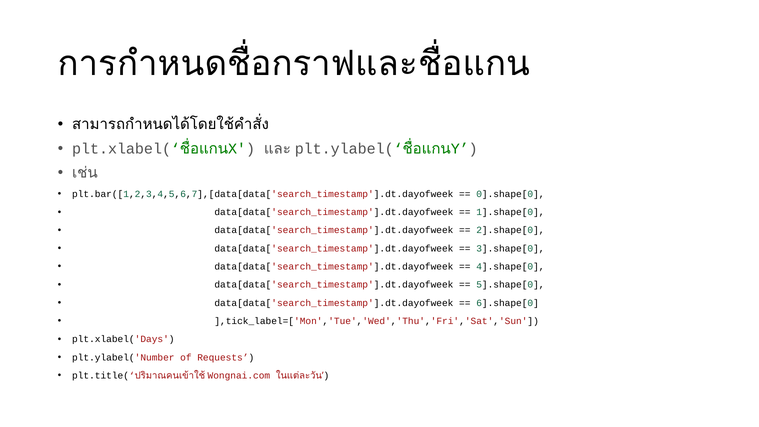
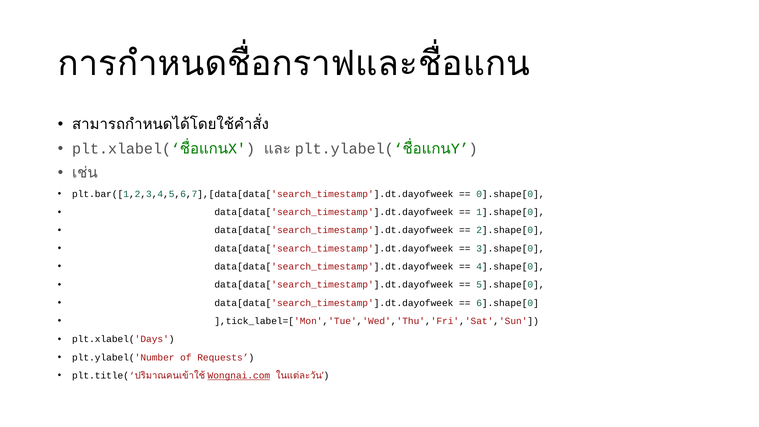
Wongnai.com underline: none -> present (239, 376)
